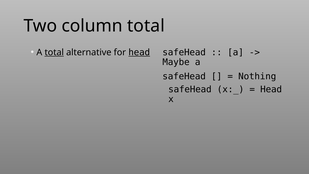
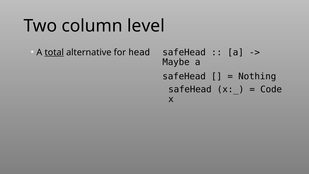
column total: total -> level (146, 26)
head underline: present -> none (139, 52)
Head: Head -> Code (271, 89)
